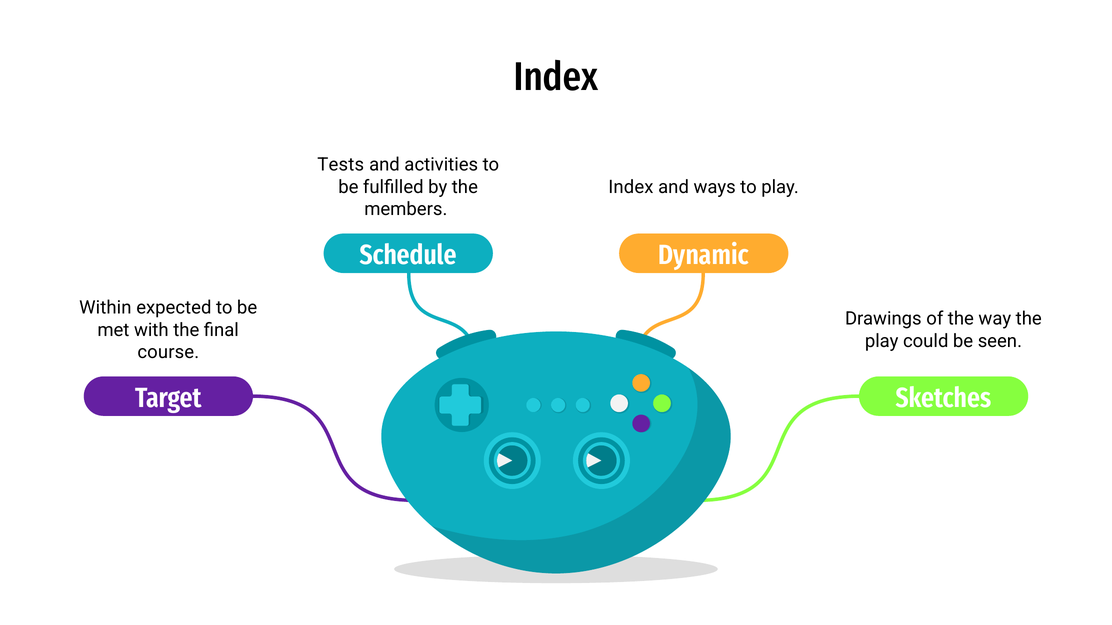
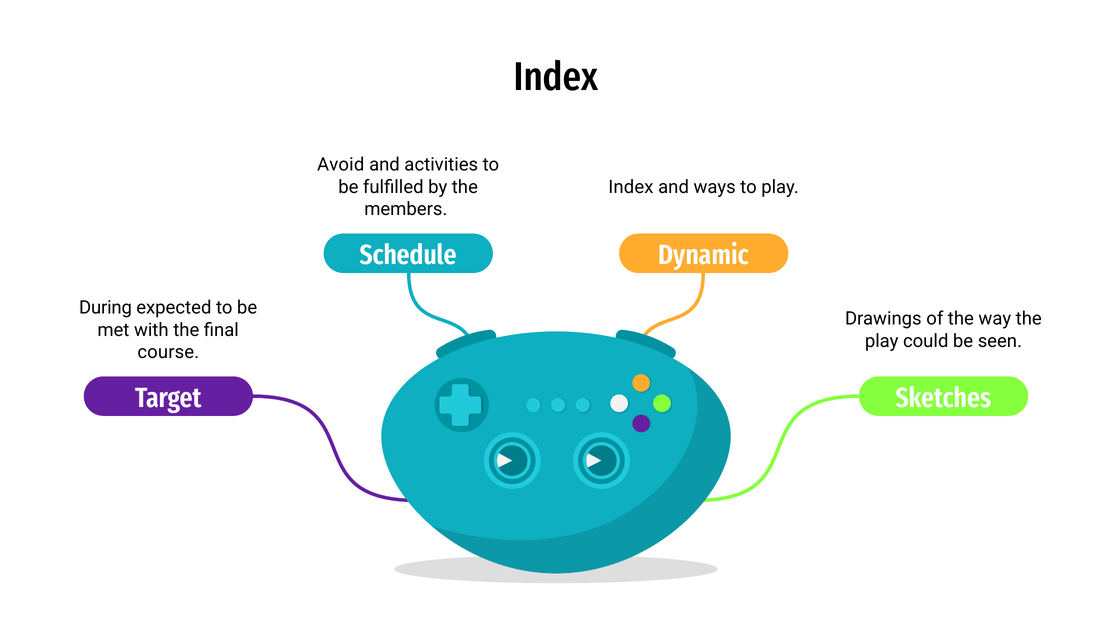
Tests: Tests -> Avoid (341, 165)
Within: Within -> During (106, 308)
